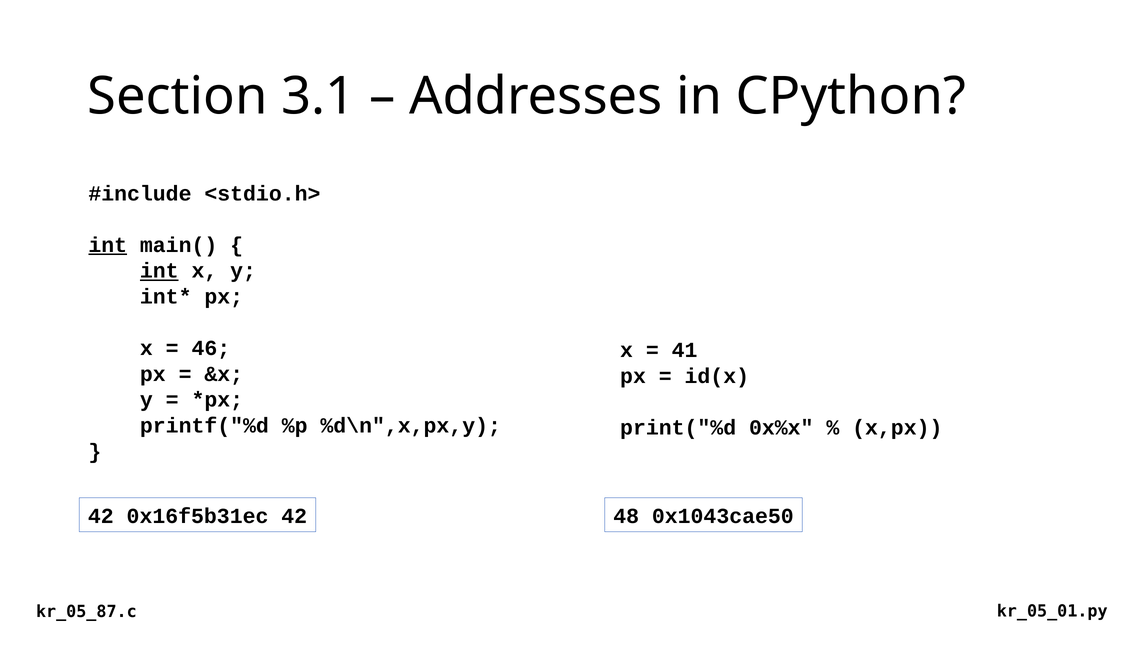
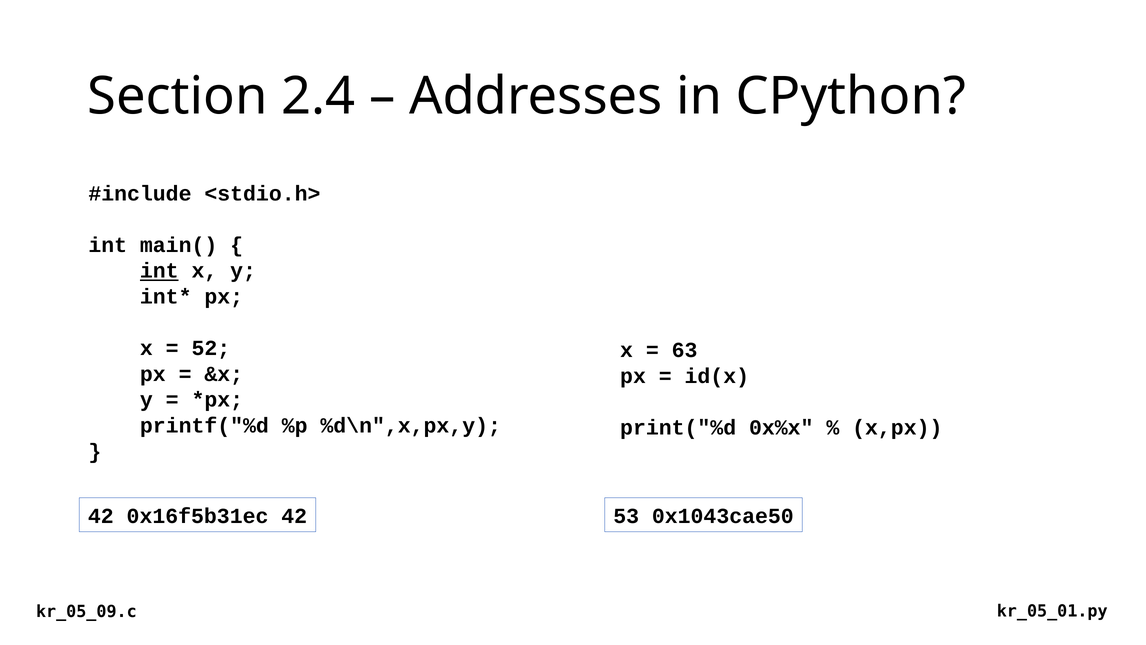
3.1: 3.1 -> 2.4 (318, 96)
int underline: present -> none (108, 245)
46: 46 -> 52 (211, 348)
41: 41 -> 63 (685, 350)
48: 48 -> 53 (626, 516)
kr_05_87.c: kr_05_87.c -> kr_05_09.c (86, 611)
